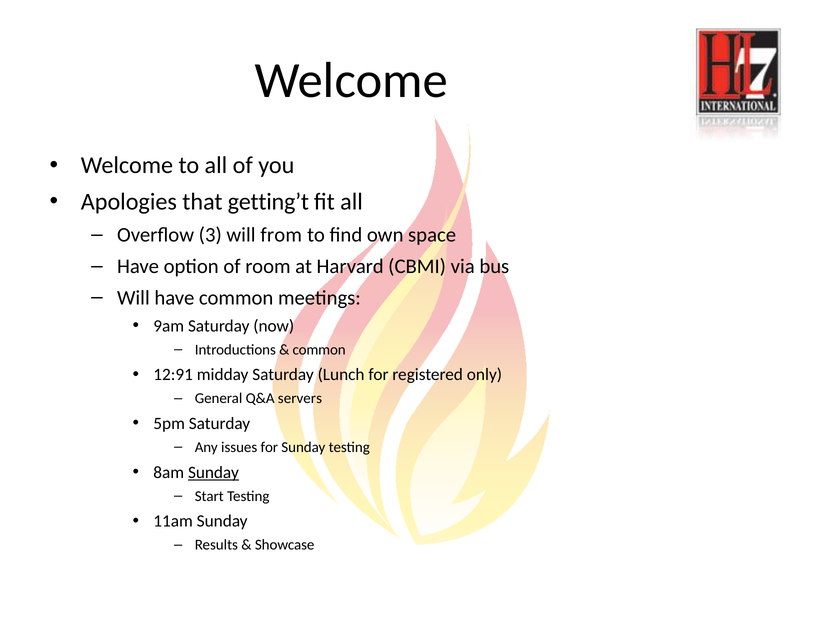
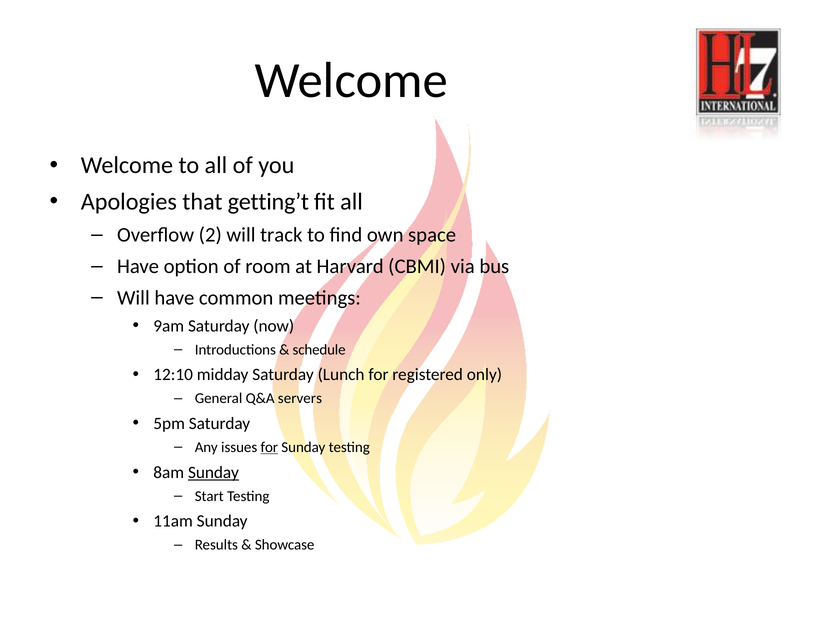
3: 3 -> 2 (210, 235)
from: from -> track (281, 235)
common: common -> schedule (319, 350)
12:91: 12:91 -> 12:10 (173, 375)
for underline: none -> present (269, 447)
